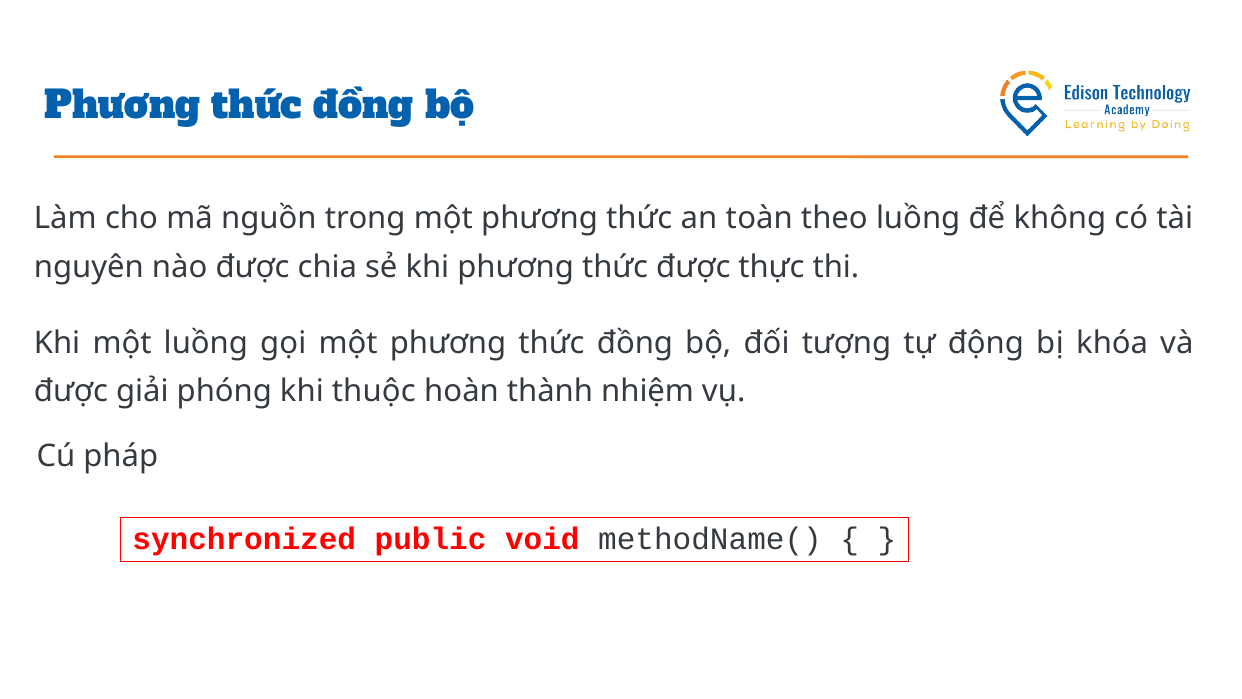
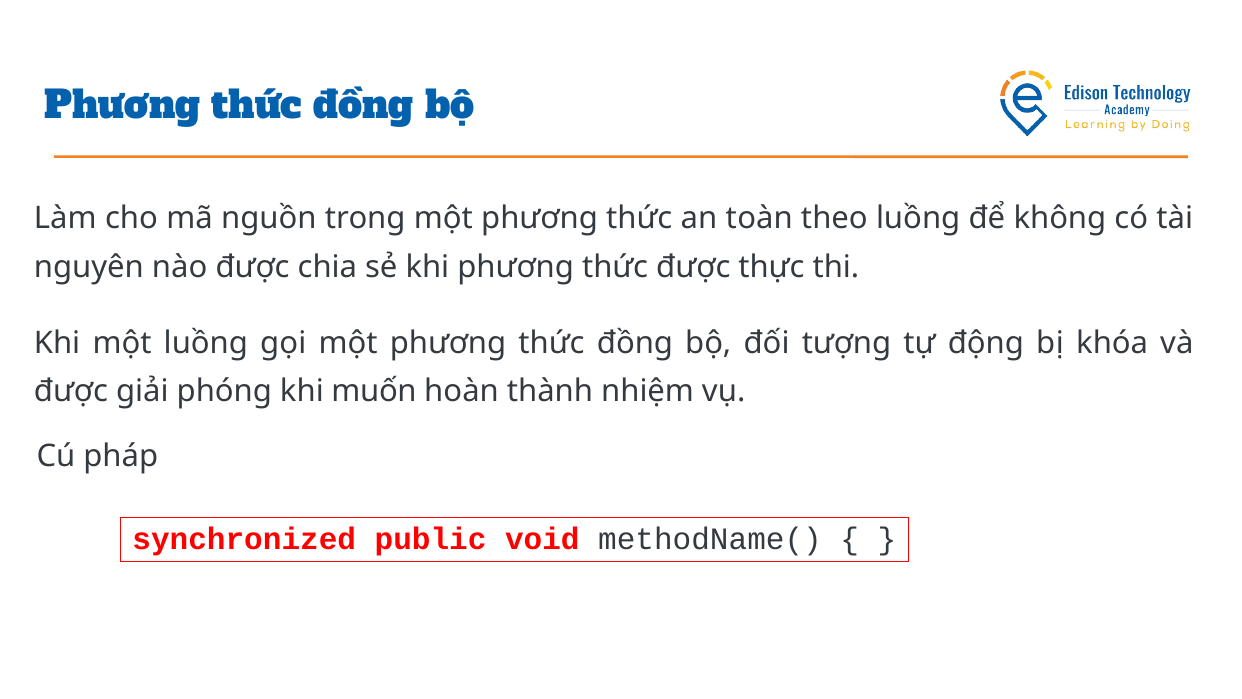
thuộc: thuộc -> muốn (374, 391)
